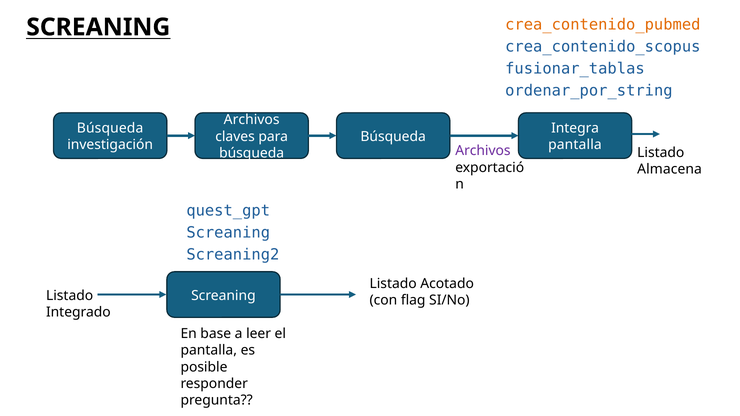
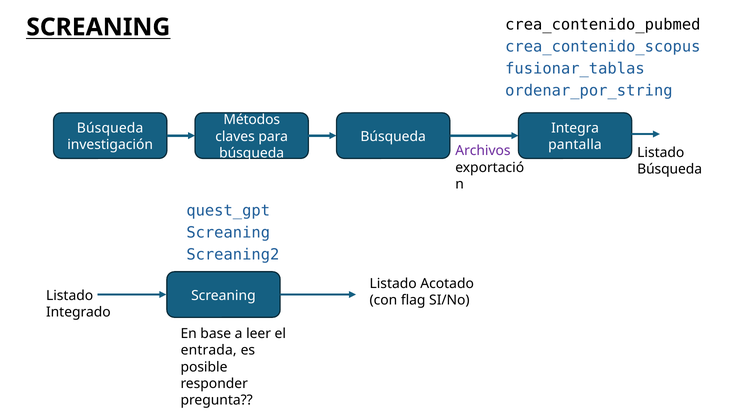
crea_contenido_pubmed colour: orange -> black (603, 25)
Archivos: Archivos -> Métodos (252, 120)
Almacena: Almacena -> Búsqueda (670, 169)
pantalla: pantalla -> entrada (209, 351)
